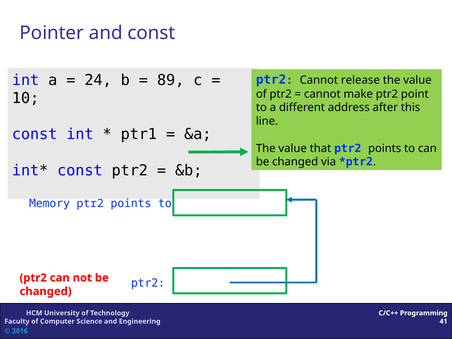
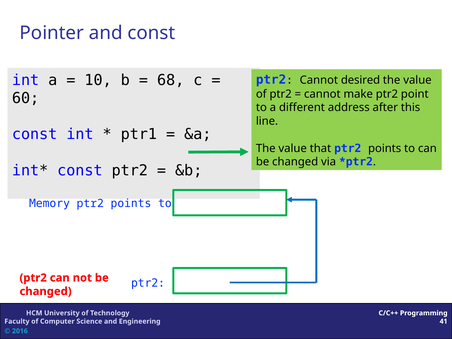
24: 24 -> 10 (98, 80)
89: 89 -> 68 (171, 80)
release: release -> desired (361, 80)
10: 10 -> 60 (26, 98)
